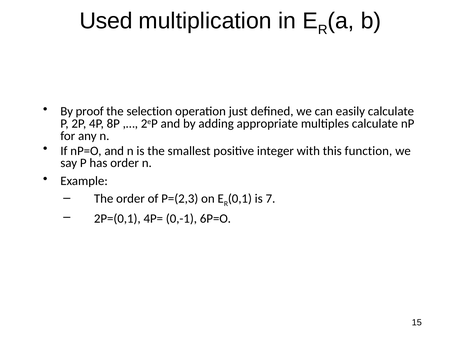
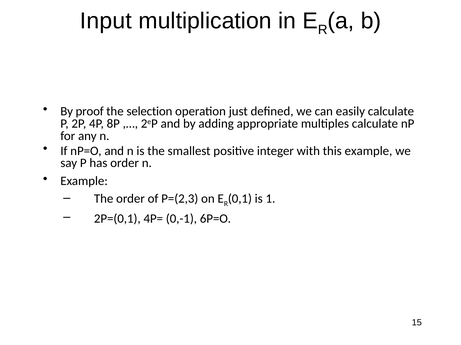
Used: Used -> Input (106, 21)
this function: function -> example (368, 151)
7: 7 -> 1 (271, 199)
